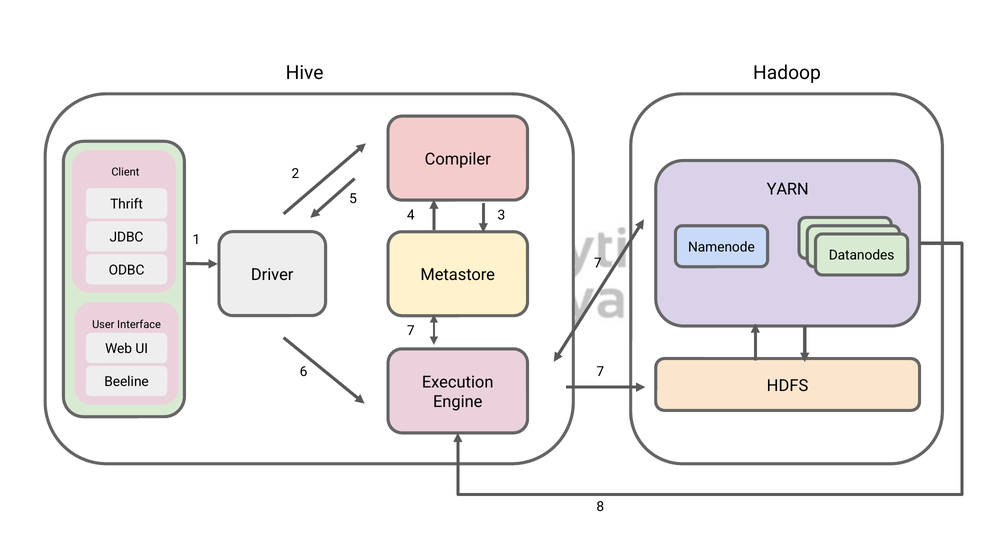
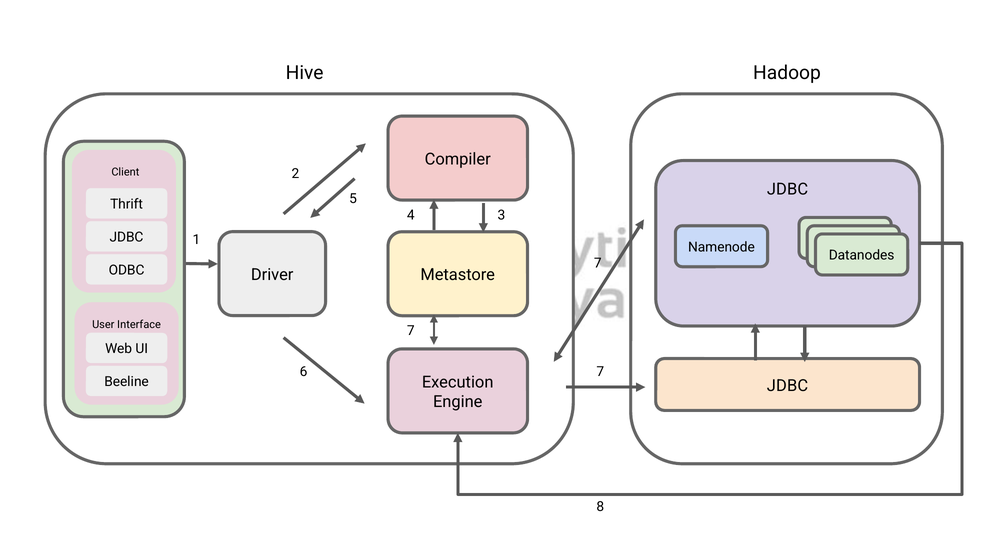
YARN: YARN -> JDBC (788, 189)
HDFS: HDFS -> JDBC (788, 385)
